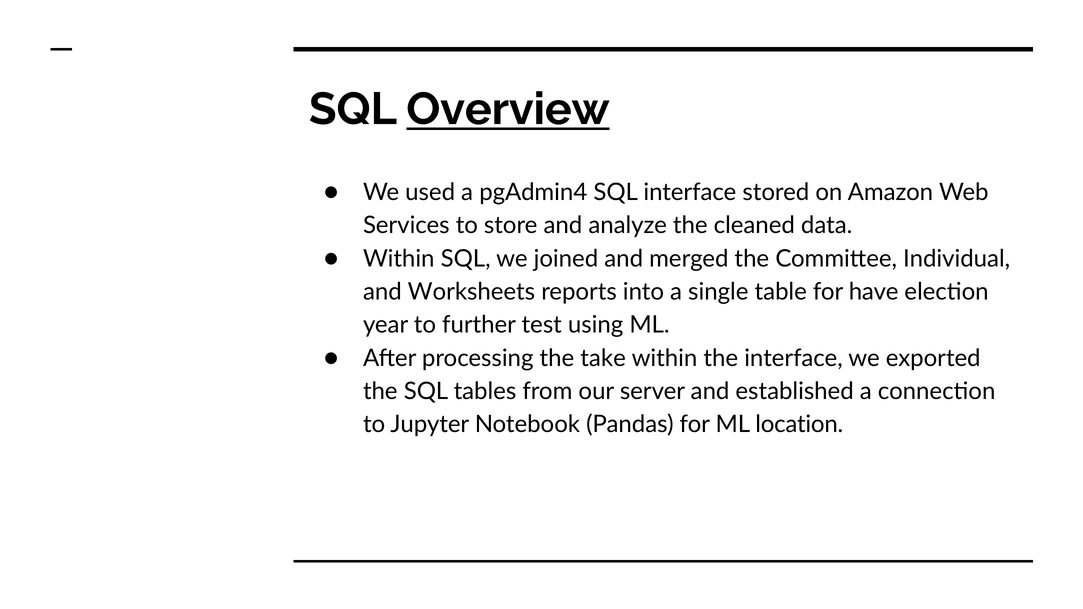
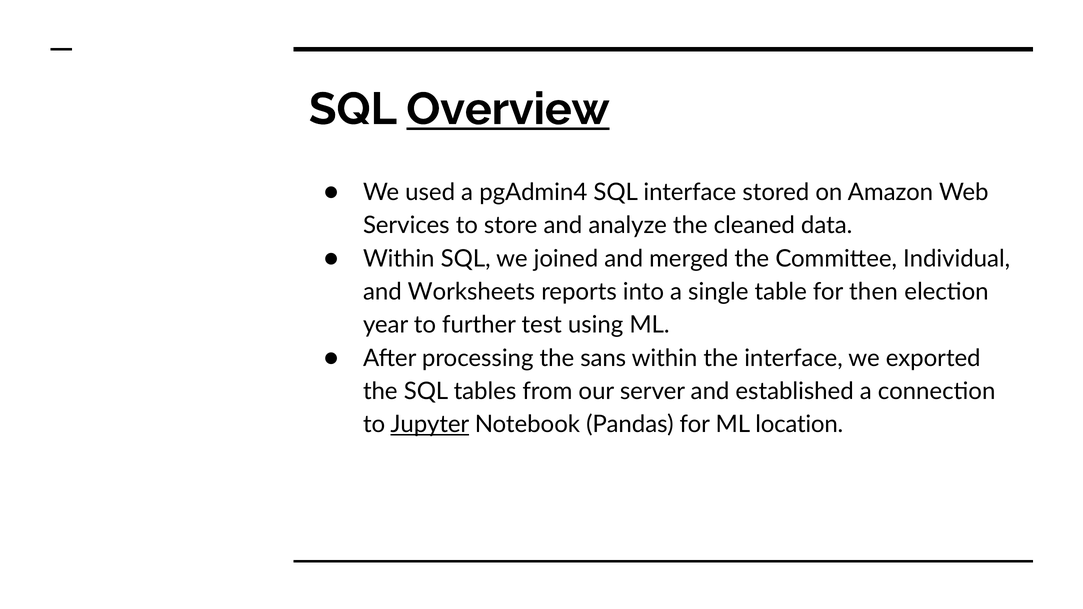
have: have -> then (873, 292)
take: take -> sans (603, 358)
Jupyter underline: none -> present (430, 425)
